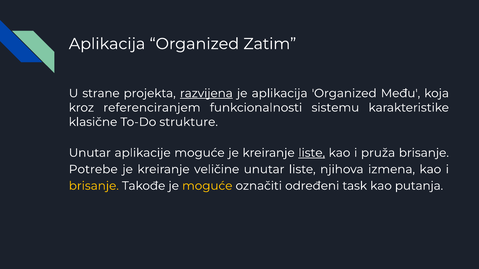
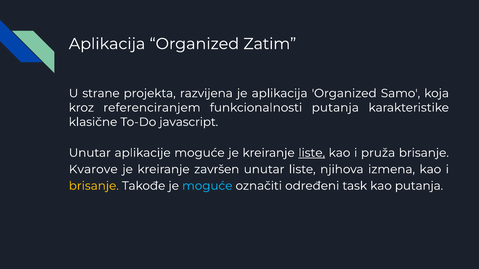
razvijena underline: present -> none (206, 93)
Među: Među -> Samo (400, 93)
funkcionalnosti sistemu: sistemu -> putanja (335, 108)
strukture: strukture -> javascript (189, 122)
Potrebe: Potrebe -> Kvarove (93, 170)
veličine: veličine -> završen (217, 170)
moguće colour: yellow -> light blue (207, 186)
